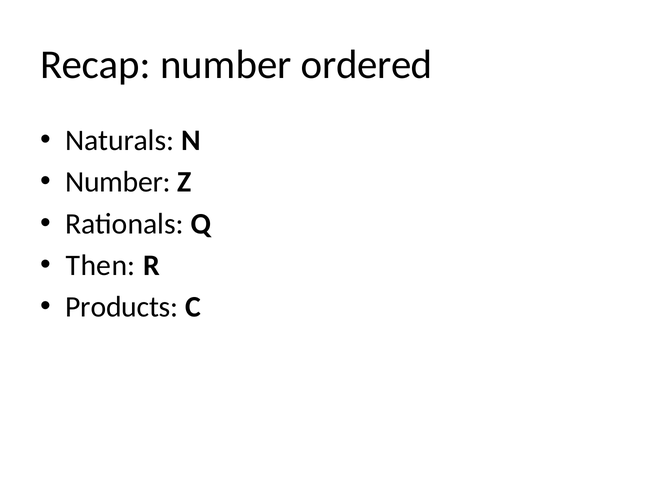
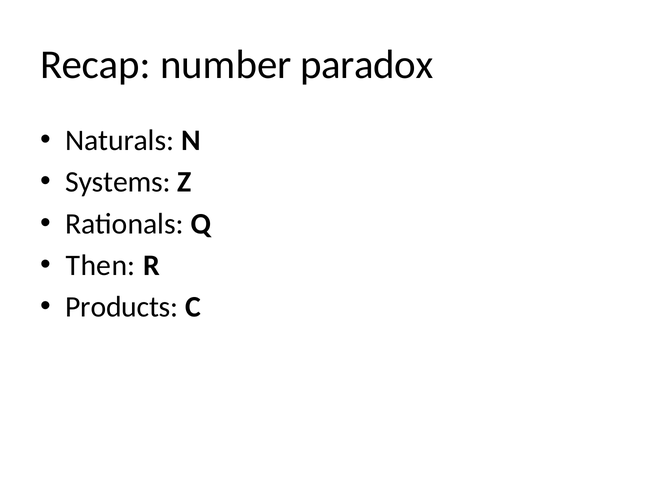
ordered: ordered -> paradox (367, 65)
Number: Number -> Systems (118, 182)
